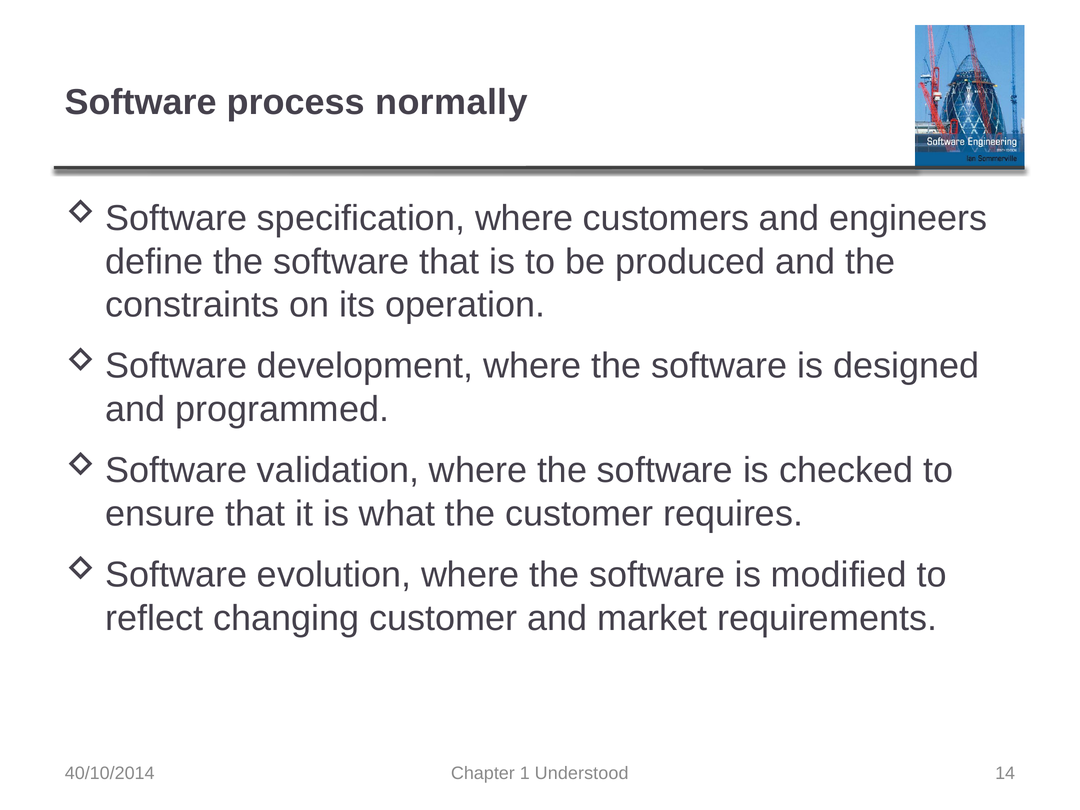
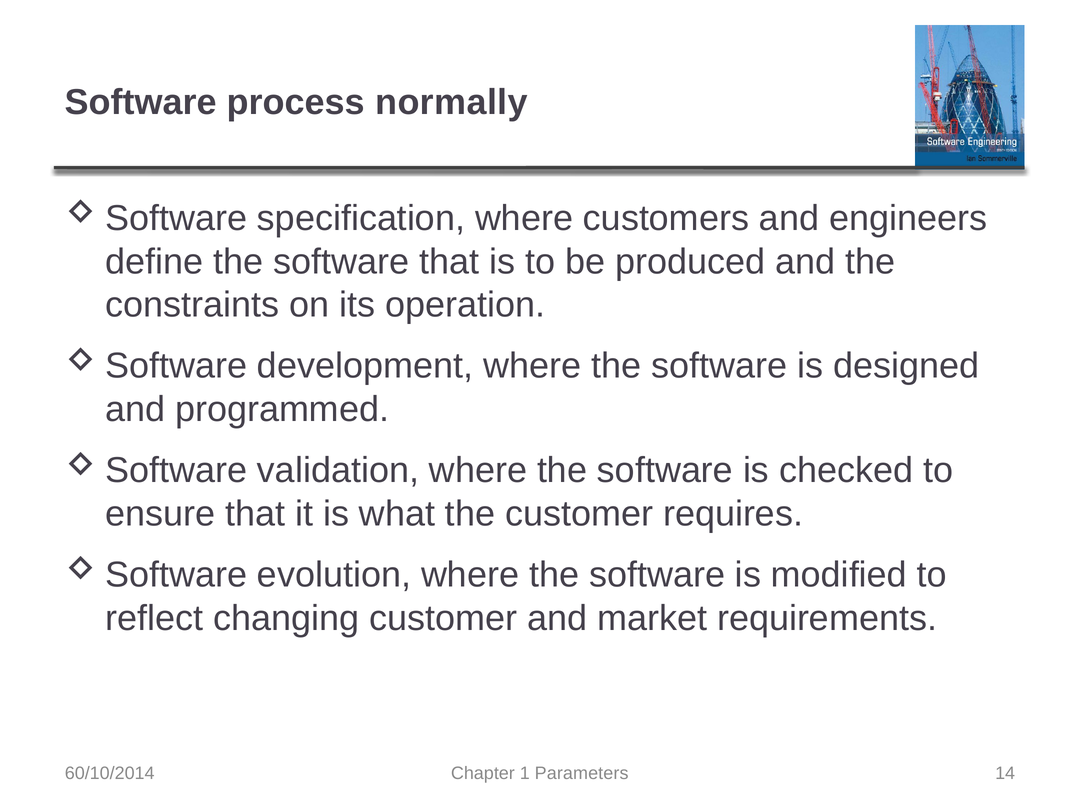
40/10/2014: 40/10/2014 -> 60/10/2014 (110, 774)
Understood: Understood -> Parameters (582, 774)
